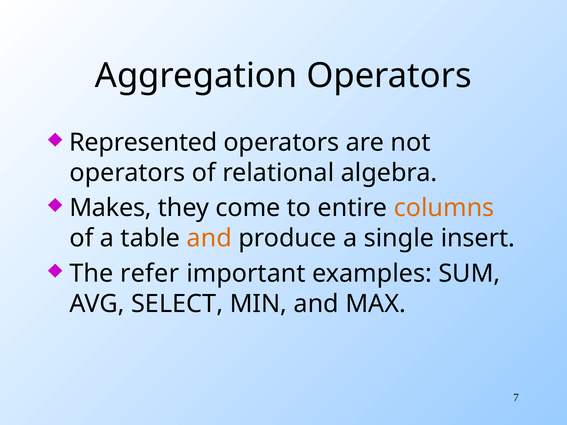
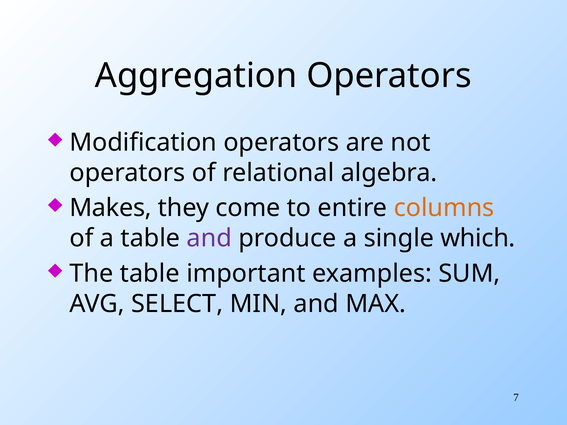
Represented: Represented -> Modification (143, 143)
and colour: orange -> purple (209, 238)
insert: insert -> which (478, 238)
The refer: refer -> table (150, 274)
